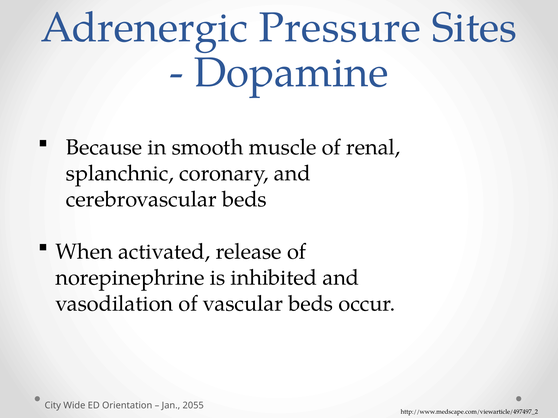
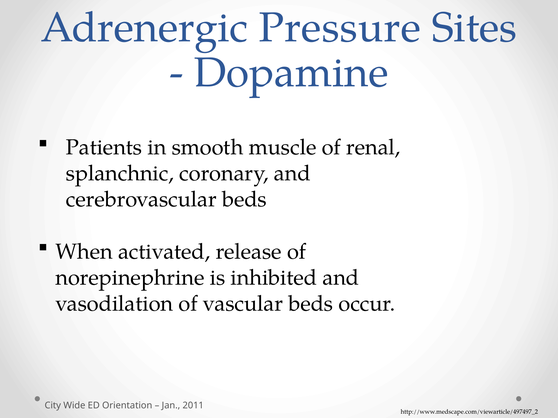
Because: Because -> Patients (104, 148)
2055: 2055 -> 2011 (193, 406)
